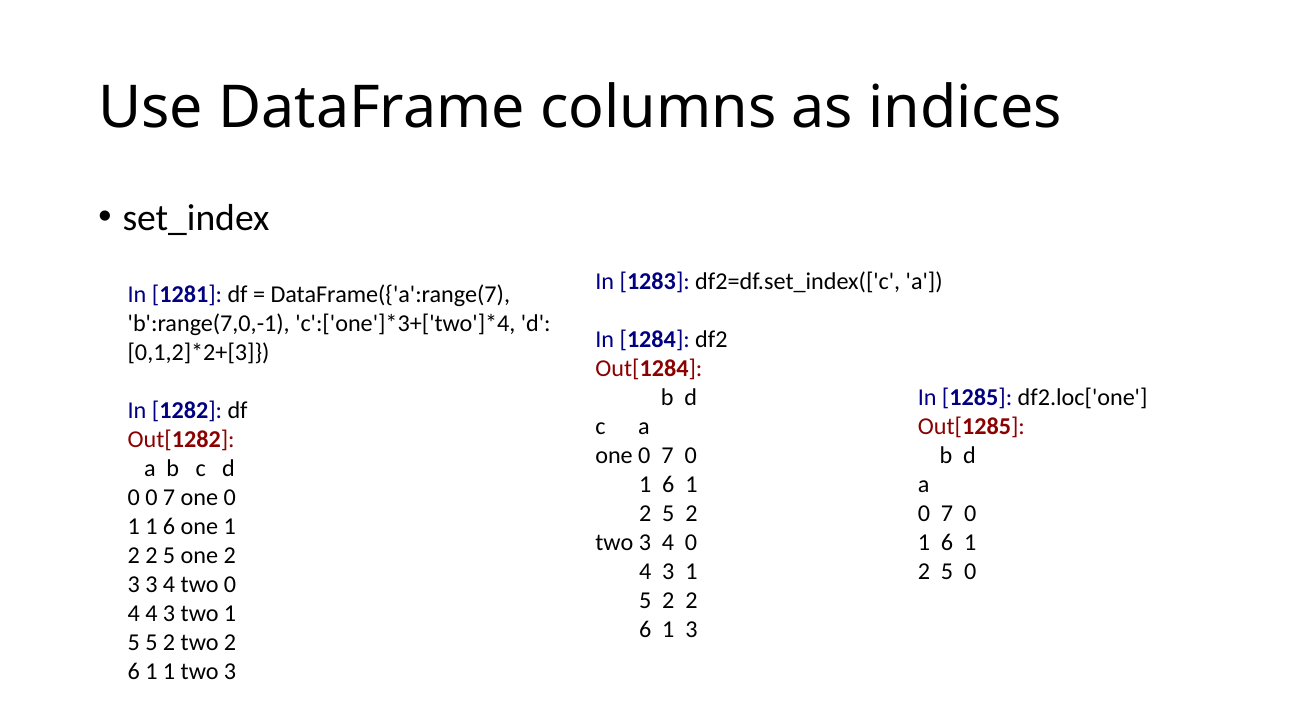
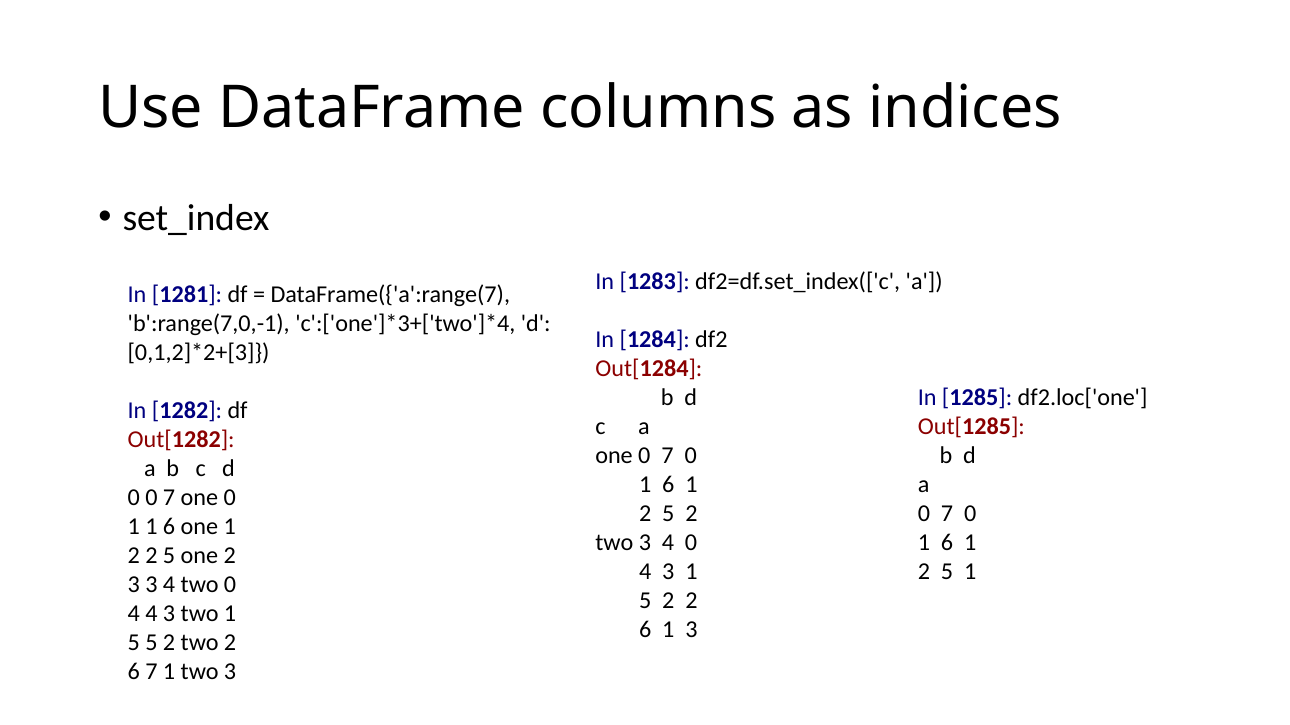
5 0: 0 -> 1 (970, 572)
1: 1 -> 7 (151, 672)
